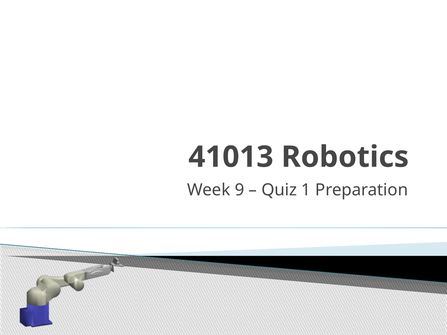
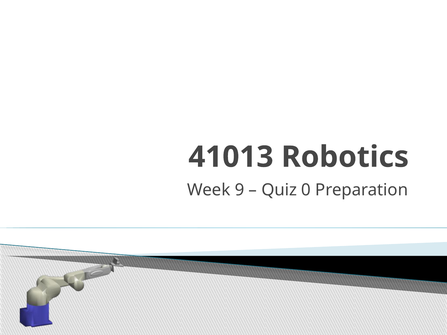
1: 1 -> 0 (306, 190)
